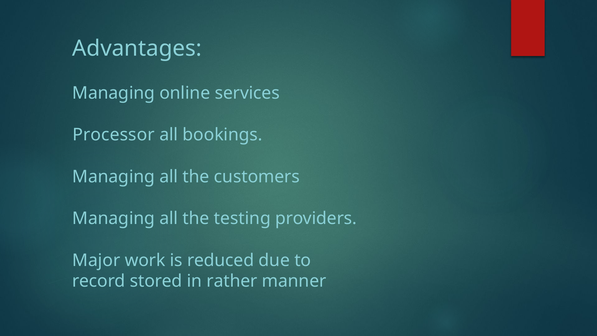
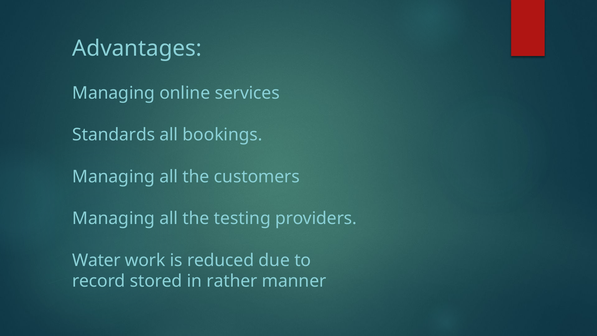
Processor: Processor -> Standards (114, 135)
Major: Major -> Water (96, 260)
